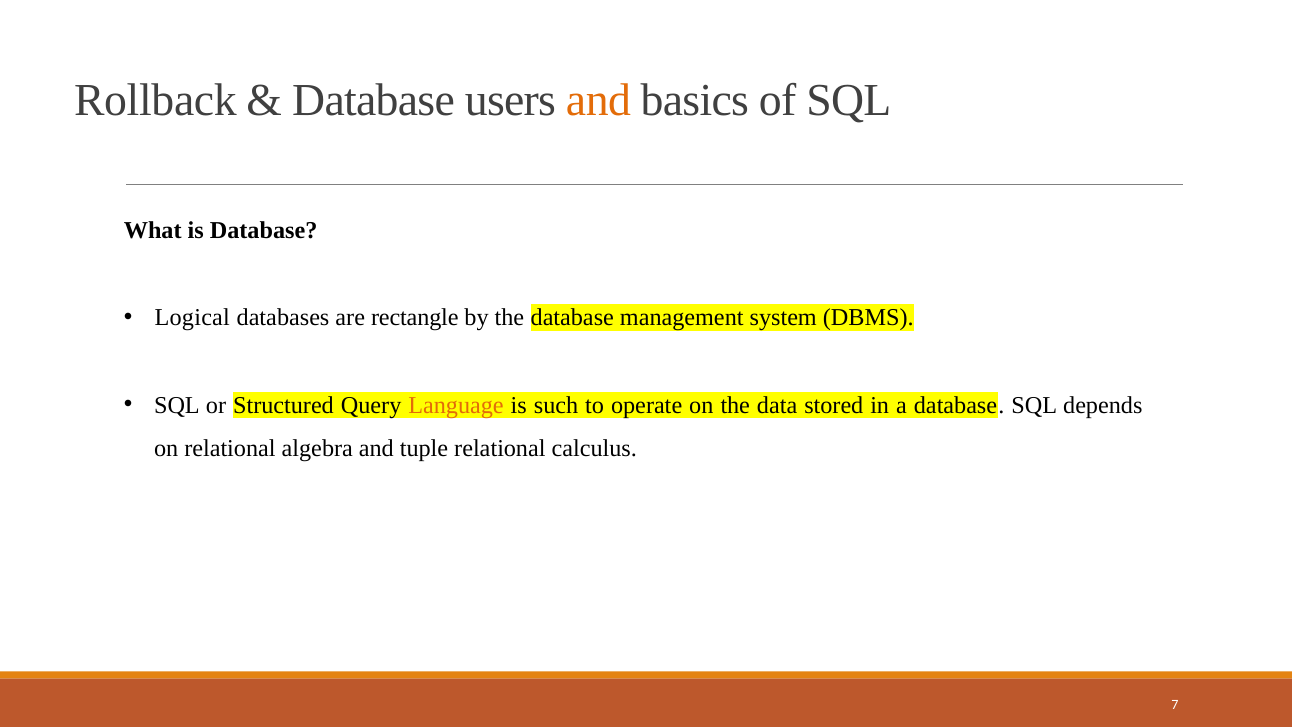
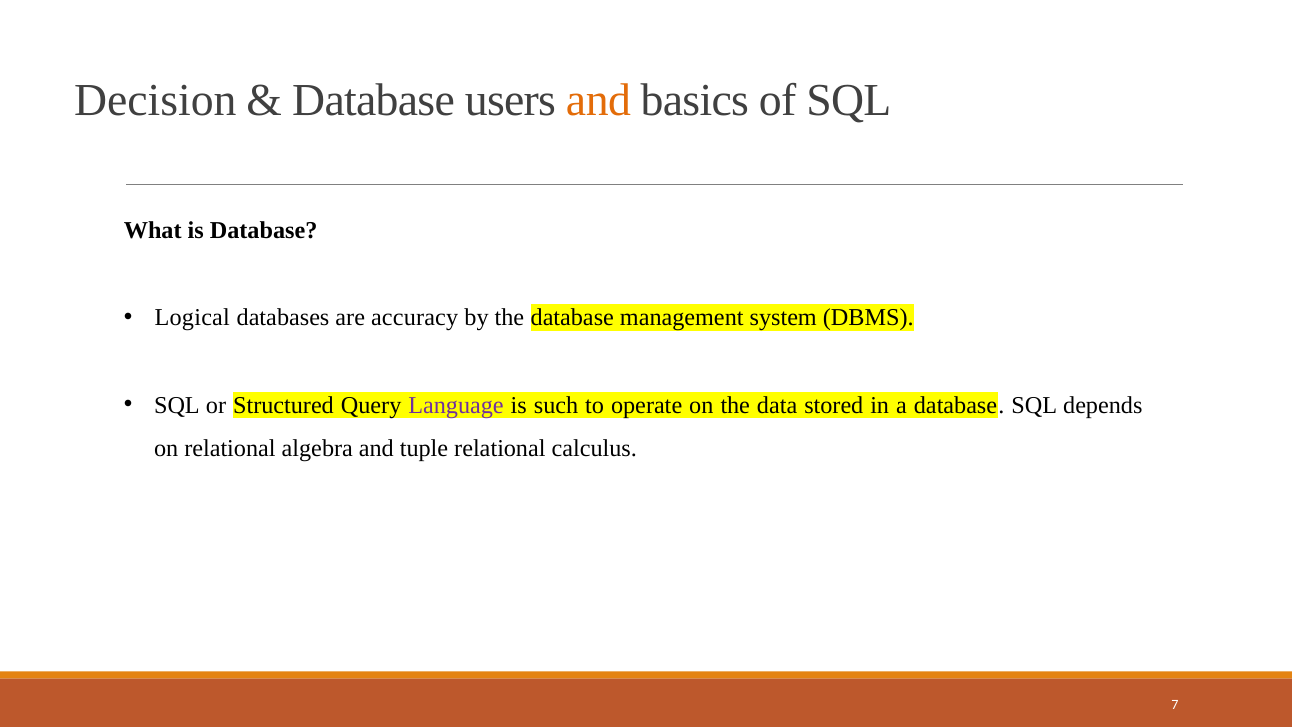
Rollback: Rollback -> Decision (155, 100)
rectangle: rectangle -> accuracy (415, 318)
Language colour: orange -> purple (456, 405)
